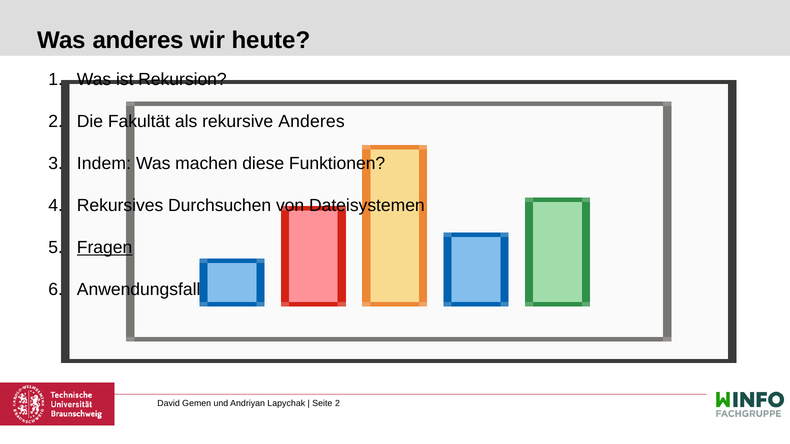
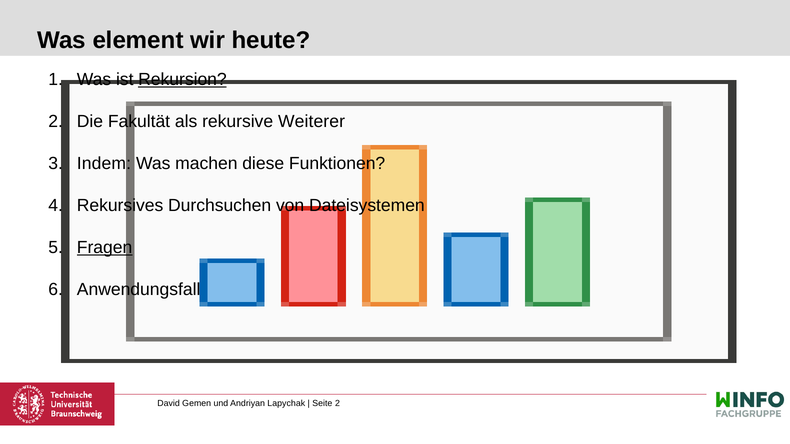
Was anderes: anderes -> element (138, 40)
Rekursion underline: none -> present (182, 79)
rekursive Anderes: Anderes -> Weiterer (312, 121)
